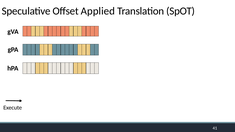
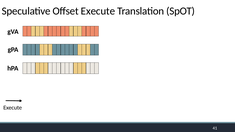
Offset Applied: Applied -> Execute (98, 11)
